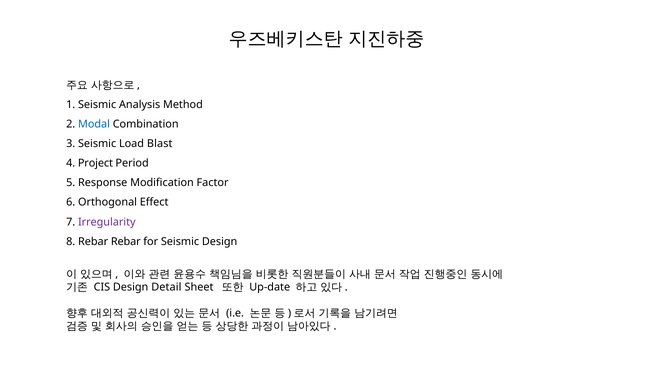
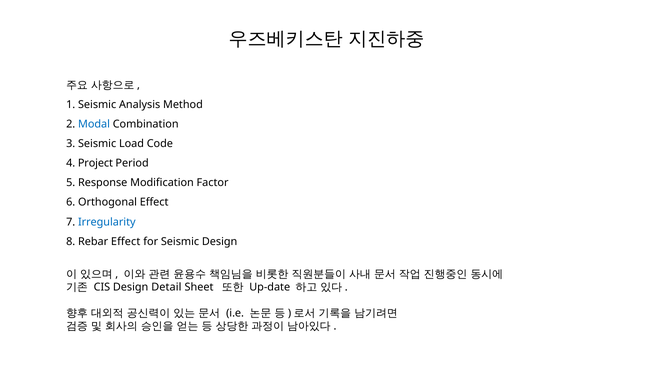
Blast: Blast -> Code (160, 144)
Irregularity colour: purple -> blue (107, 222)
Rebar Rebar: Rebar -> Effect (126, 242)
